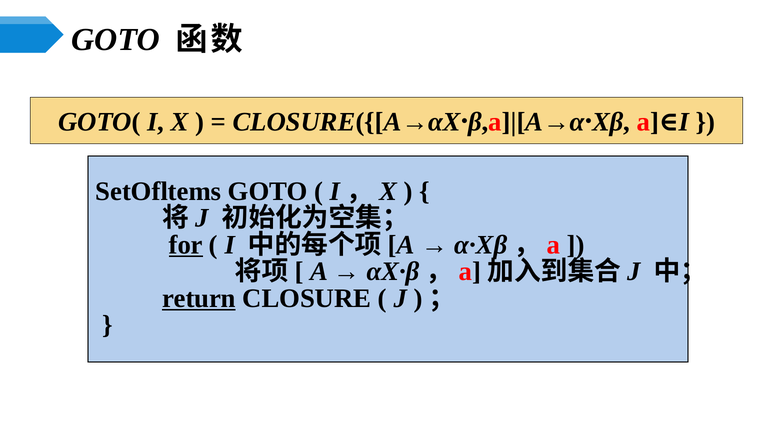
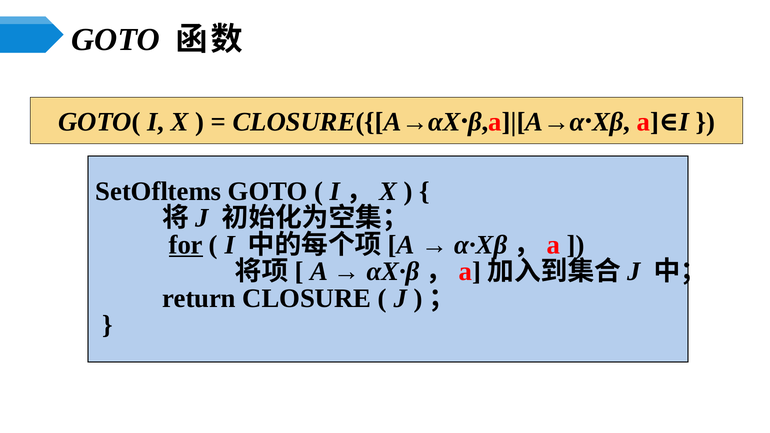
return underline: present -> none (199, 298)
